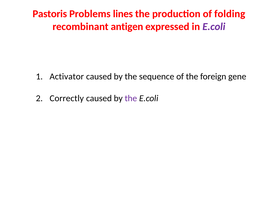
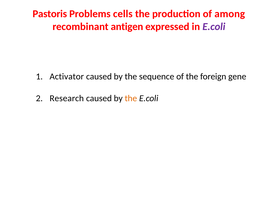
lines: lines -> cells (123, 14)
folding: folding -> among (230, 14)
Correctly: Correctly -> Research (67, 98)
the colour: purple -> orange (131, 98)
